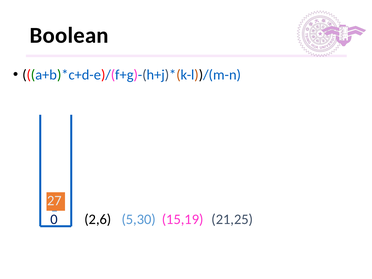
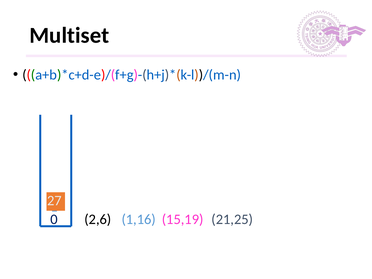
Boolean: Boolean -> Multiset (69, 35)
5,30: 5,30 -> 1,16 (139, 219)
